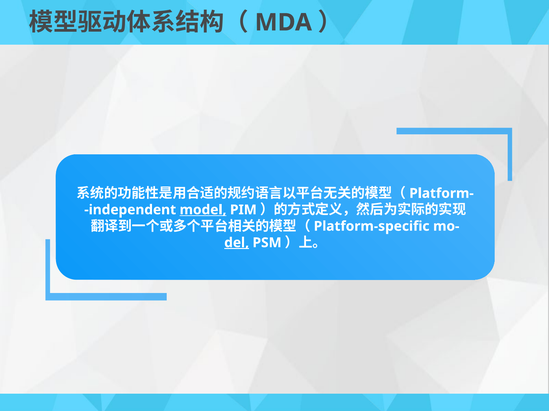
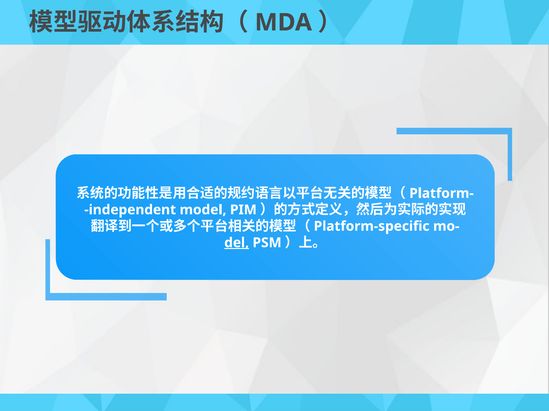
model underline: present -> none (203, 210)
